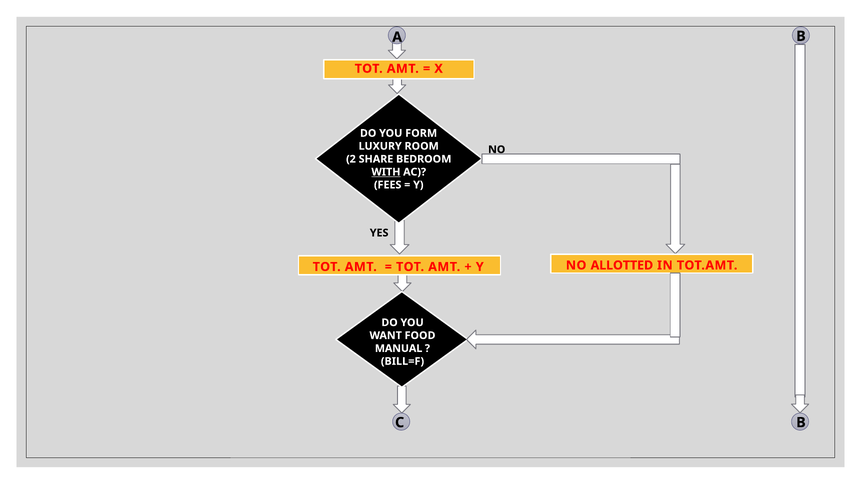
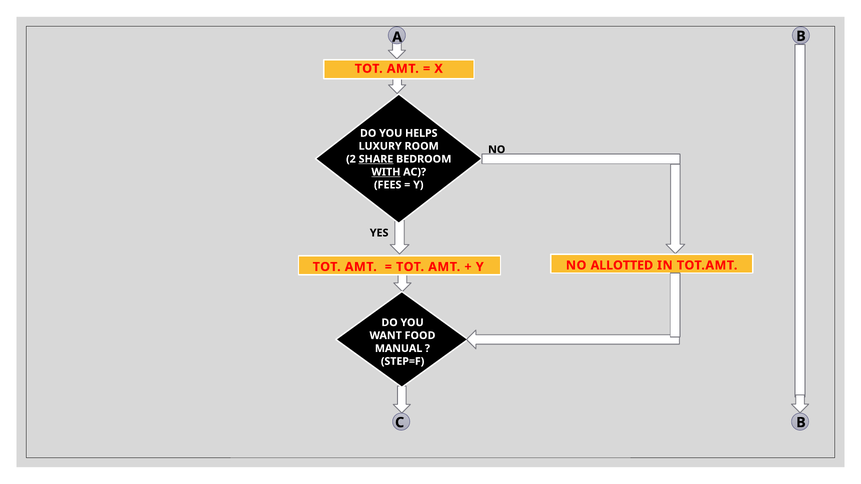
FORM: FORM -> HELPS (421, 133)
SHARE underline: none -> present (376, 159)
BILL=F: BILL=F -> STEP=F (403, 362)
